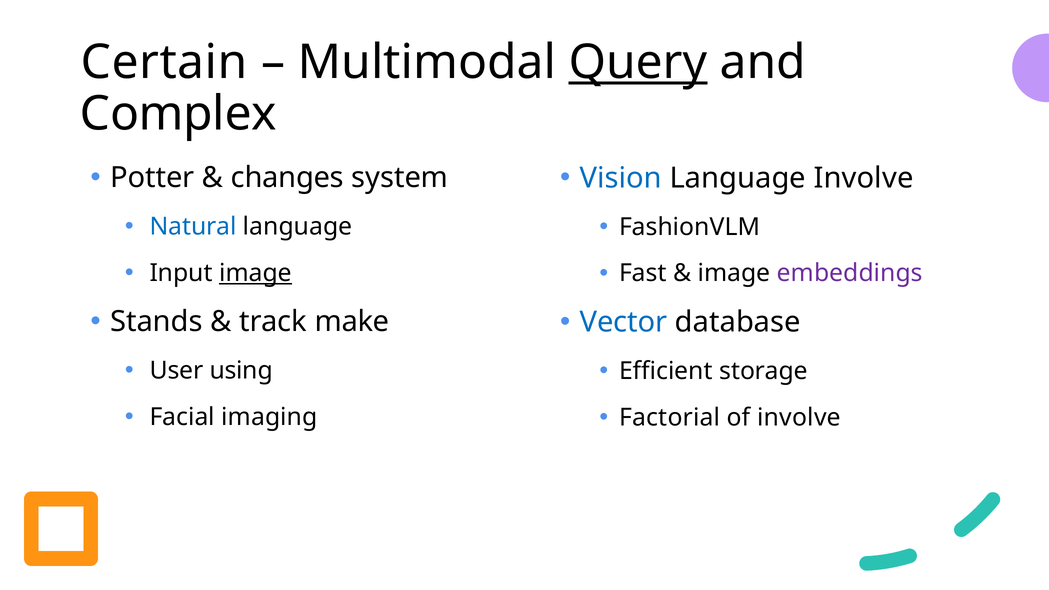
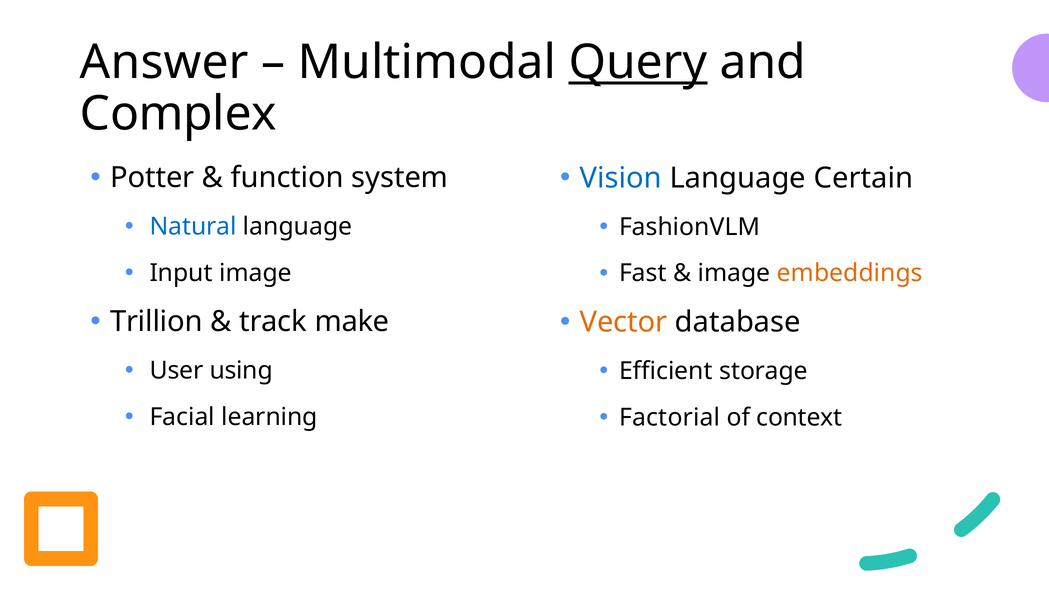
Certain: Certain -> Answer (164, 62)
changes: changes -> function (287, 178)
Language Involve: Involve -> Certain (864, 178)
image underline: present -> none (256, 273)
embeddings colour: purple -> orange (850, 273)
Stands: Stands -> Trillion (156, 322)
Vector colour: blue -> orange (624, 322)
imaging: imaging -> learning (269, 417)
of involve: involve -> context (799, 418)
